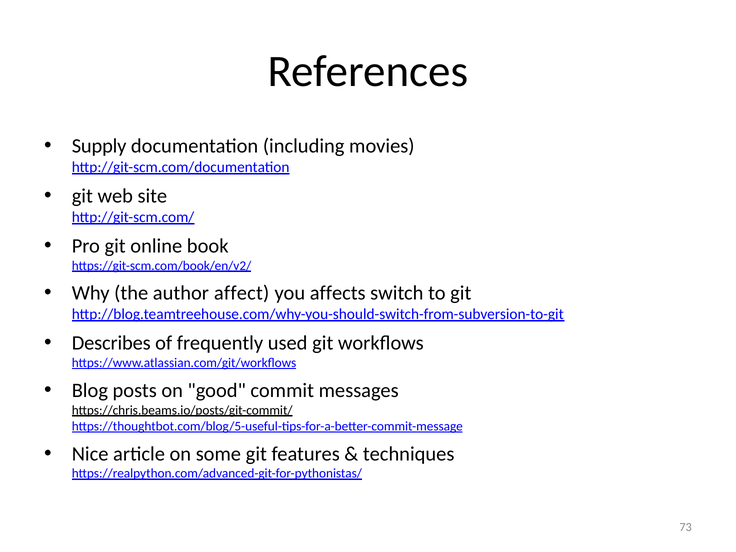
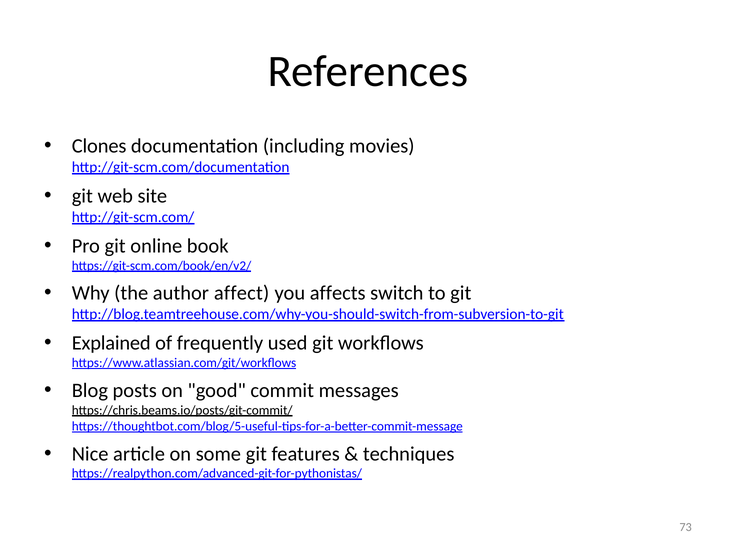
Supply: Supply -> Clones (99, 146)
Describes: Describes -> Explained (111, 343)
